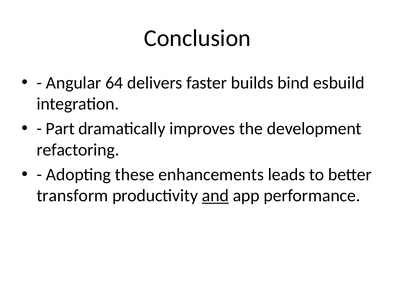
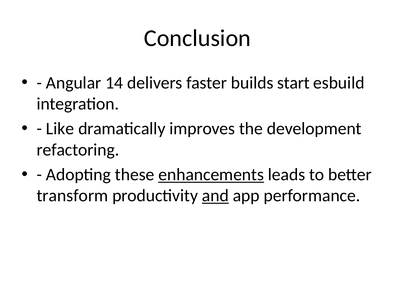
64: 64 -> 14 (114, 83)
bind: bind -> start (293, 83)
Part: Part -> Like (60, 129)
enhancements underline: none -> present (211, 175)
